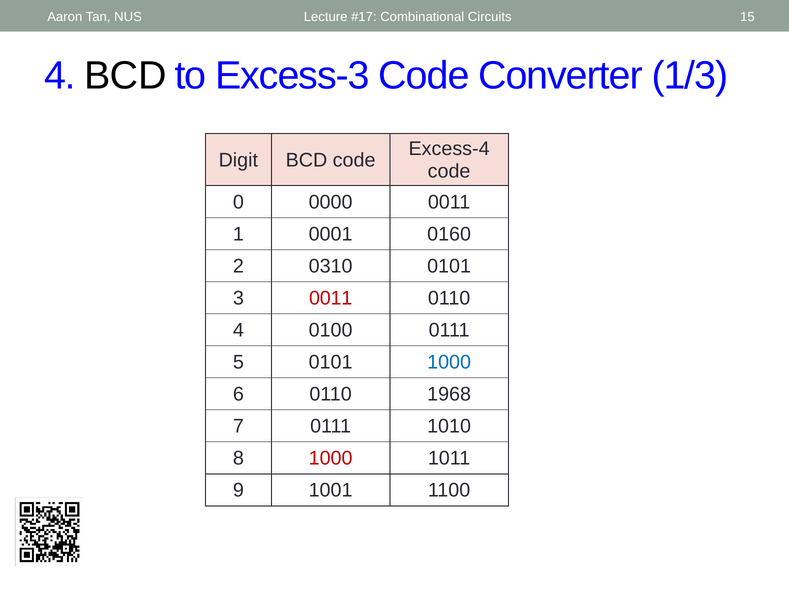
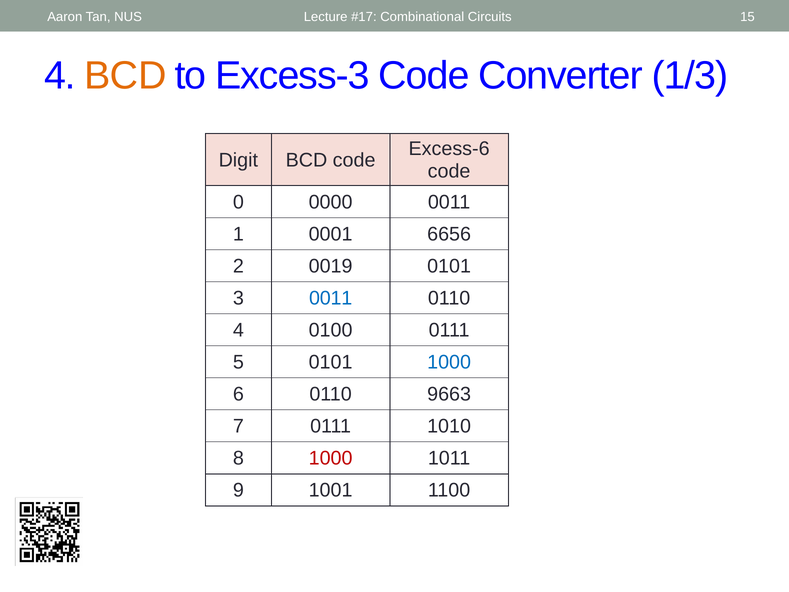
BCD colour: black -> orange (125, 76)
Excess-4: Excess-4 -> Excess-6 (449, 149)
0160: 0160 -> 6656 (449, 234)
0310: 0310 -> 0019 (331, 266)
0011 colour: red -> blue (331, 298)
1968: 1968 -> 9663 (449, 394)
